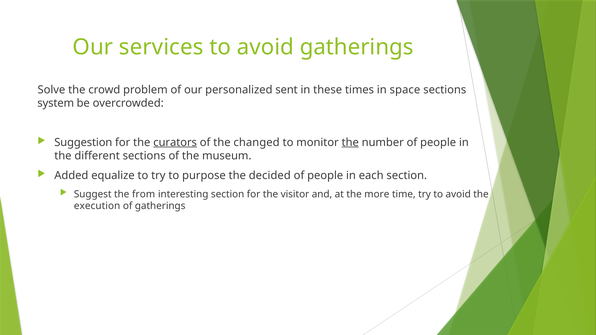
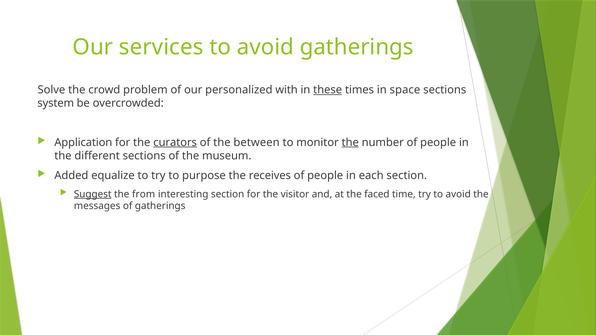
sent: sent -> with (287, 90)
these underline: none -> present (328, 90)
Suggestion: Suggestion -> Application (83, 142)
changed: changed -> between (257, 142)
decided: decided -> receives (270, 175)
Suggest underline: none -> present (93, 194)
more: more -> faced (377, 194)
execution: execution -> messages (97, 206)
